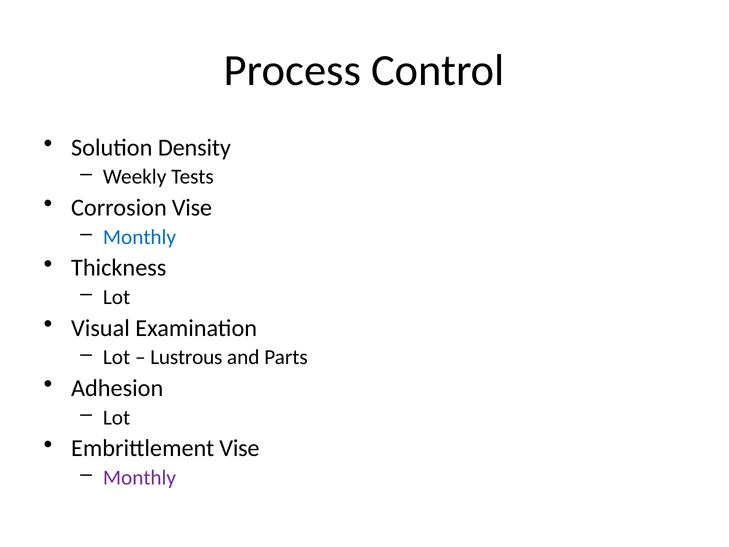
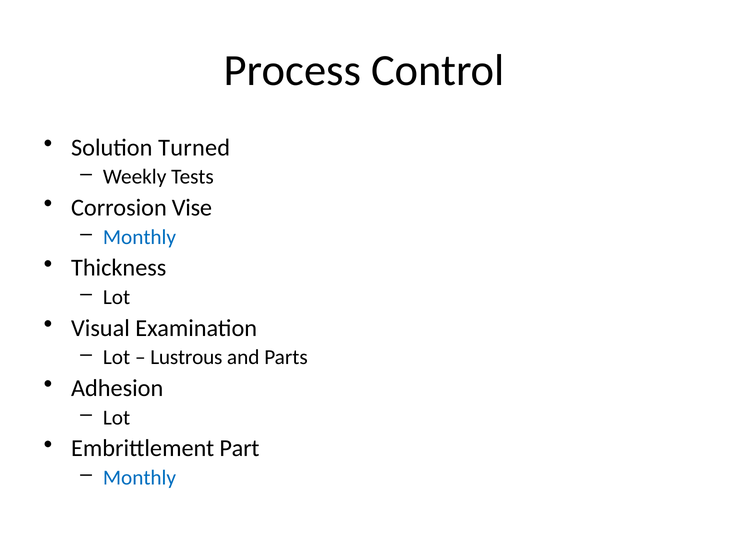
Density: Density -> Turned (194, 148)
Embrittlement Vise: Vise -> Part (239, 448)
Monthly colour: purple -> blue (140, 477)
